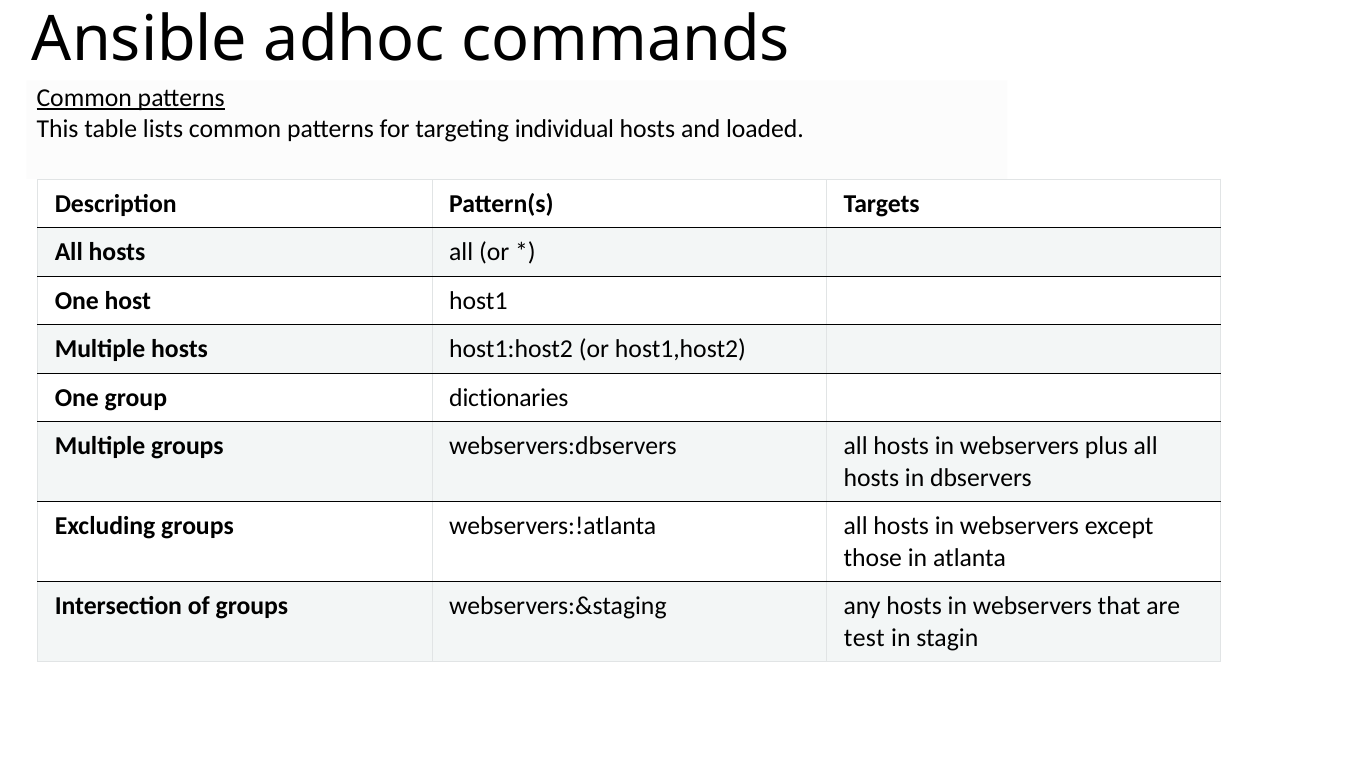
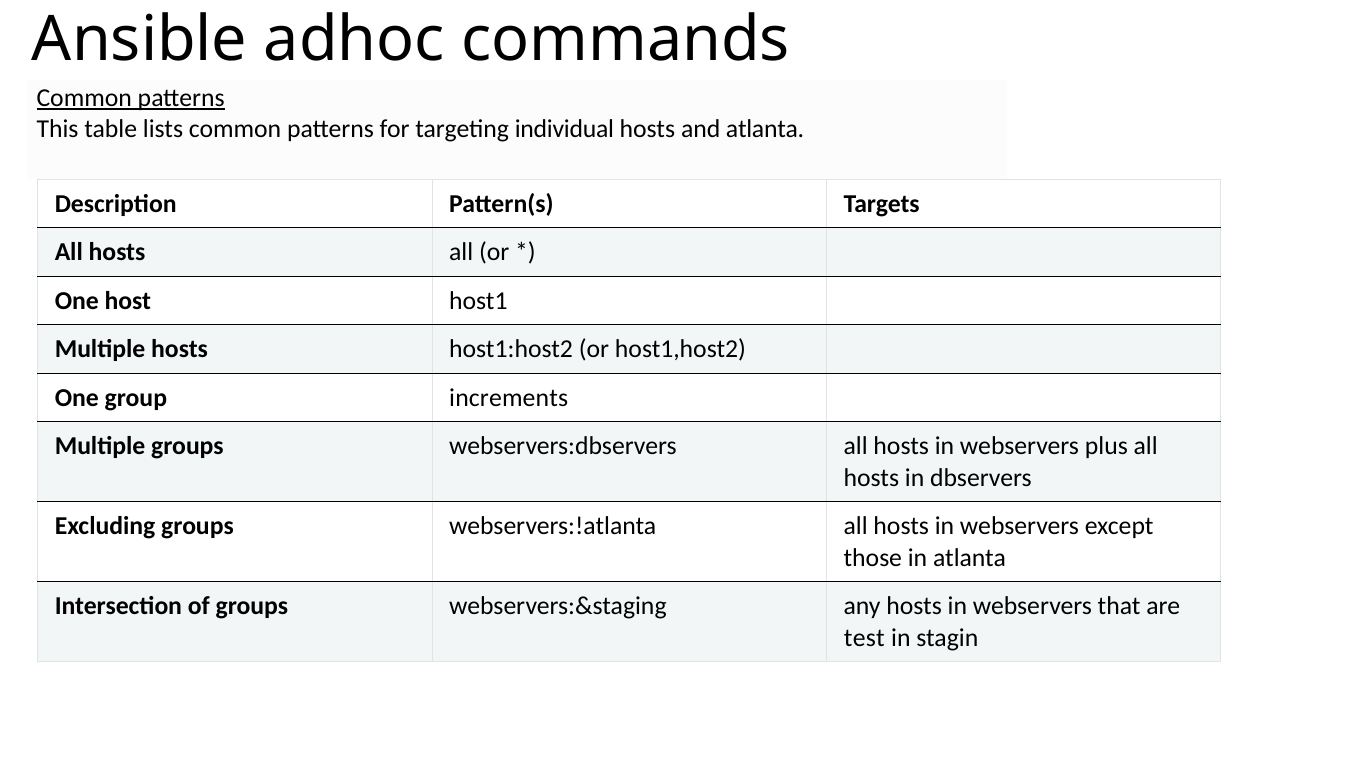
and loaded: loaded -> atlanta (765, 129)
dictionaries: dictionaries -> increments (509, 398)
